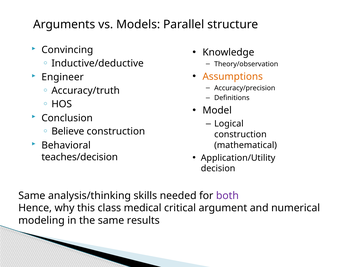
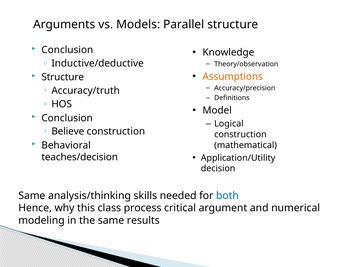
Convincing: Convincing -> Conclusion (67, 50)
Engineer: Engineer -> Structure (63, 77)
both colour: purple -> blue (227, 196)
medical: medical -> process (143, 208)
